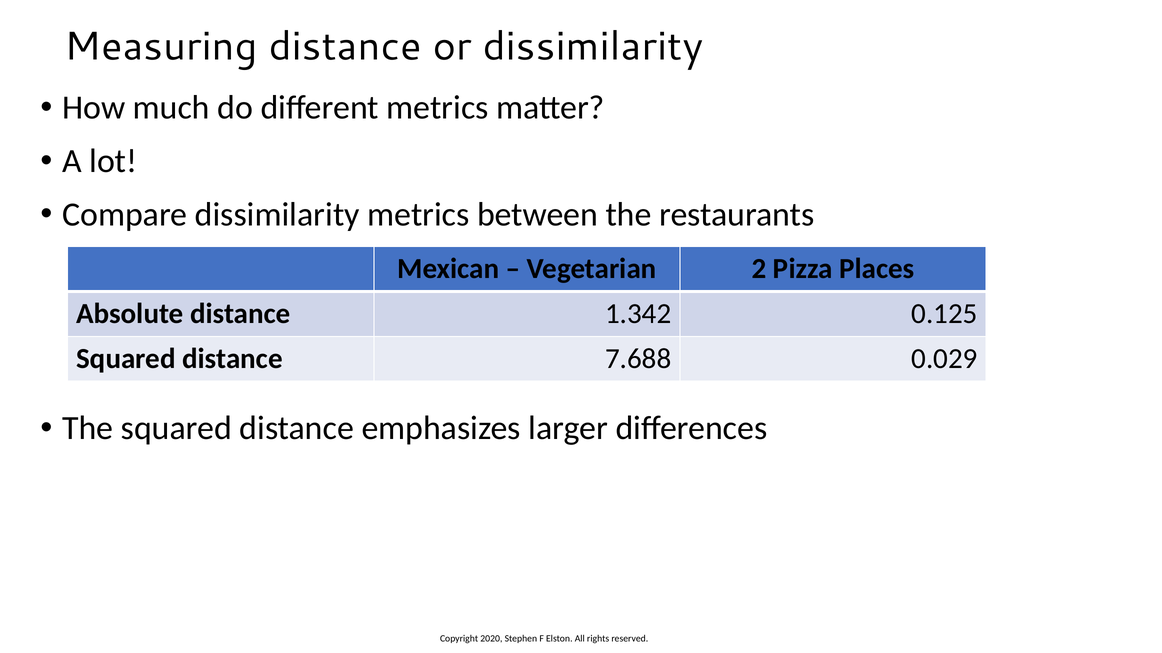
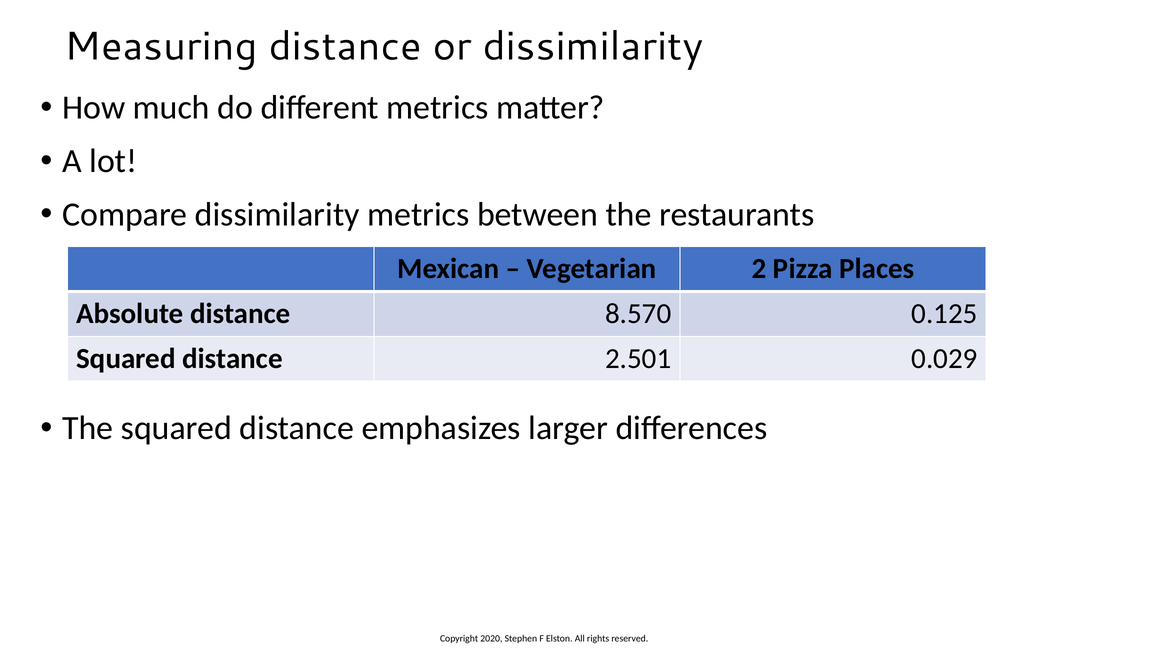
1.342: 1.342 -> 8.570 (638, 314)
7.688: 7.688 -> 2.501 (638, 359)
